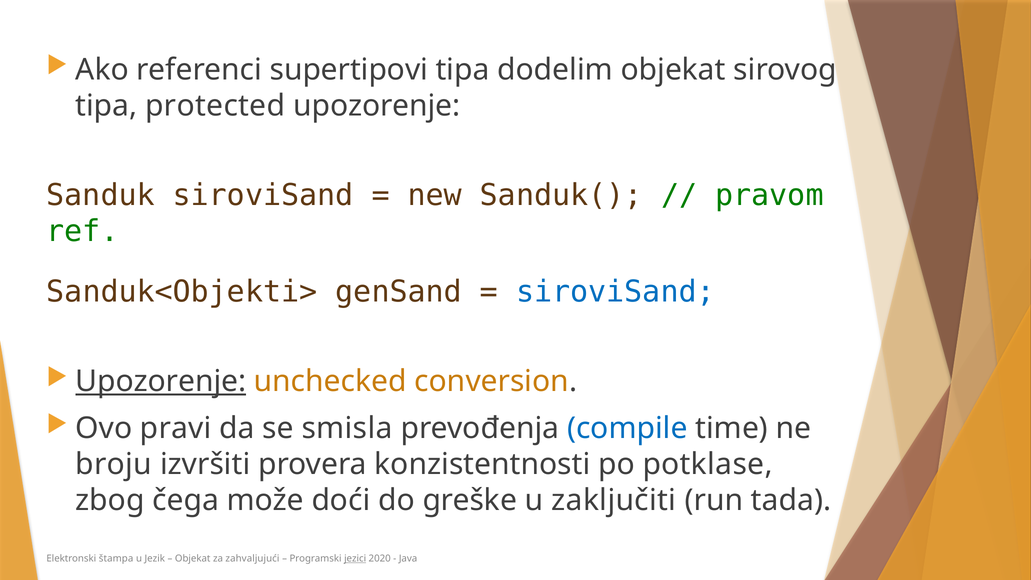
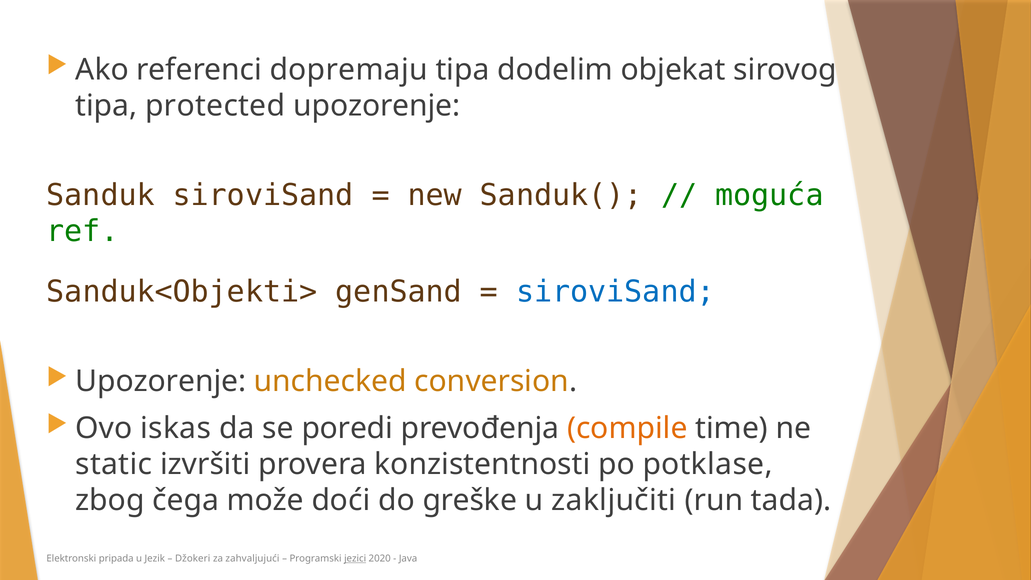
supertipovi: supertipovi -> dopremaju (349, 70)
pravom: pravom -> moguća (769, 195)
Upozorenje underline: present -> none (161, 381)
pravi: pravi -> iskas (176, 428)
smisla: smisla -> poredi (347, 428)
compile colour: blue -> orange (627, 428)
broju: broju -> static (114, 464)
štampa: štampa -> pripada (116, 558)
Objekat: Objekat -> Džokeri (193, 558)
